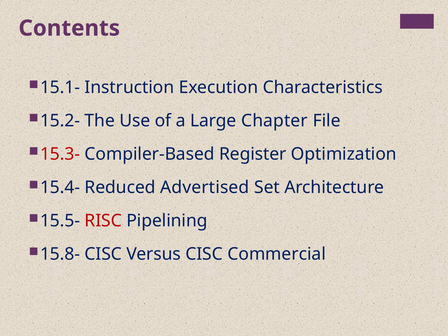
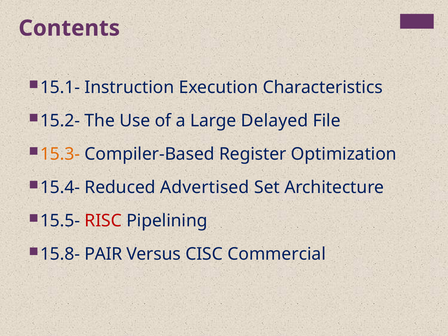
Chapter: Chapter -> Delayed (275, 121)
15.3- colour: red -> orange (60, 154)
15.8- CISC: CISC -> PAIR (103, 254)
